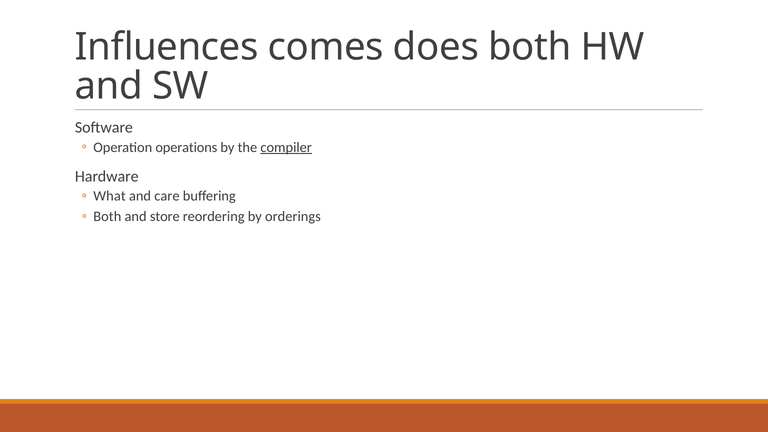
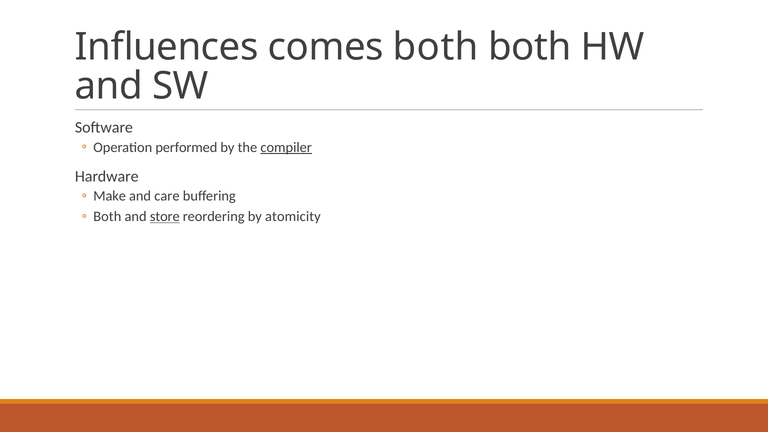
comes does: does -> both (436, 47)
operations: operations -> performed (186, 147)
What: What -> Make (110, 196)
store underline: none -> present (165, 217)
orderings: orderings -> atomicity (293, 217)
